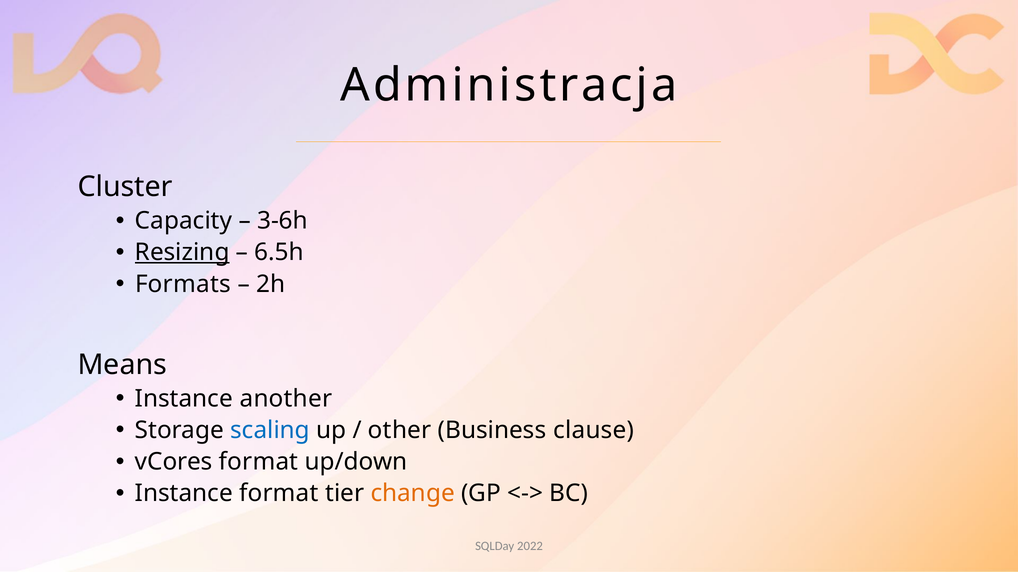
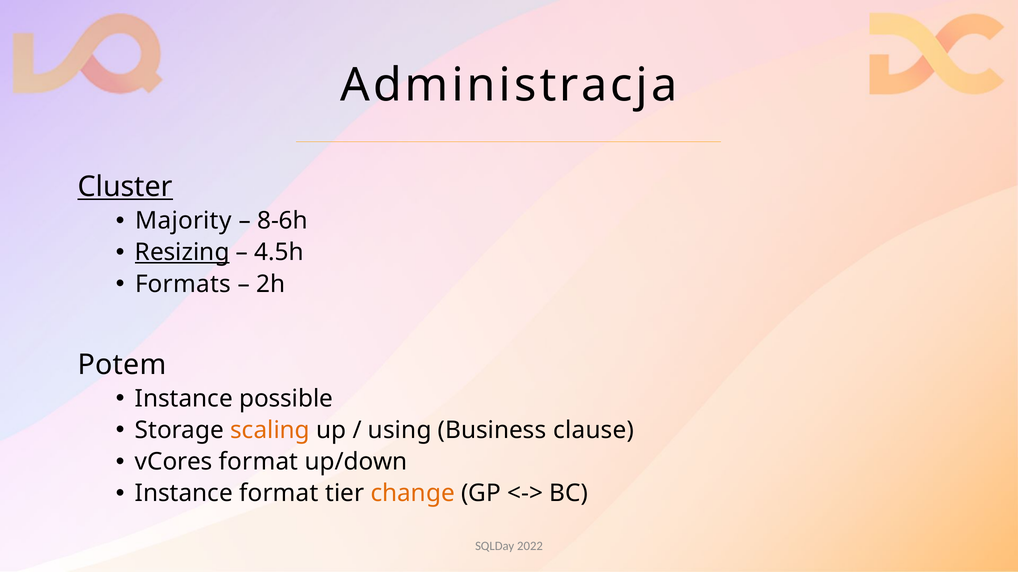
Cluster underline: none -> present (125, 187)
Capacity: Capacity -> Majority (183, 221)
3-6h: 3-6h -> 8-6h (282, 221)
6.5h: 6.5h -> 4.5h (279, 253)
Means: Means -> Potem (122, 365)
another: another -> possible (286, 399)
scaling colour: blue -> orange (270, 431)
other: other -> using (400, 431)
